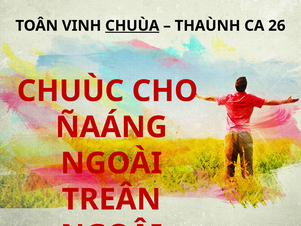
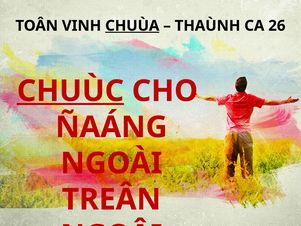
CHUÙC underline: none -> present (70, 91)
